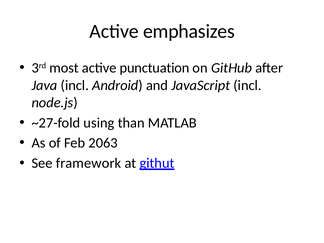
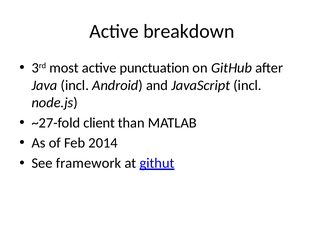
emphasizes: emphasizes -> breakdown (189, 31)
using: using -> client (99, 123)
2063: 2063 -> 2014 (103, 143)
